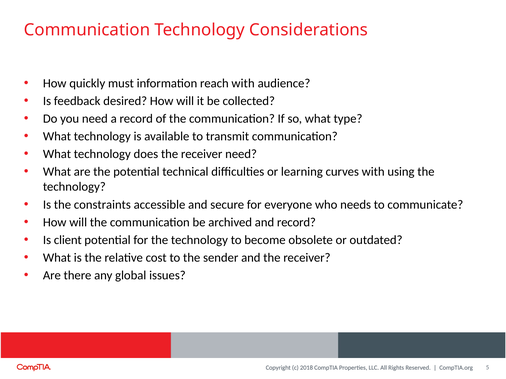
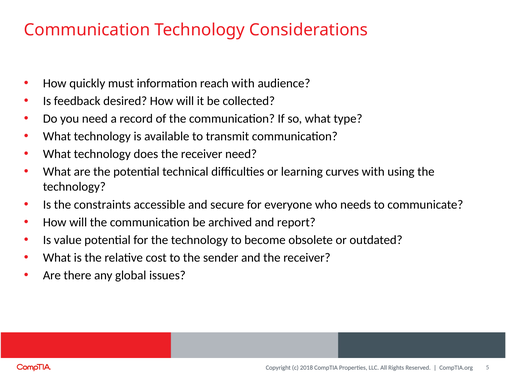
and record: record -> report (296, 222)
client: client -> value (68, 240)
